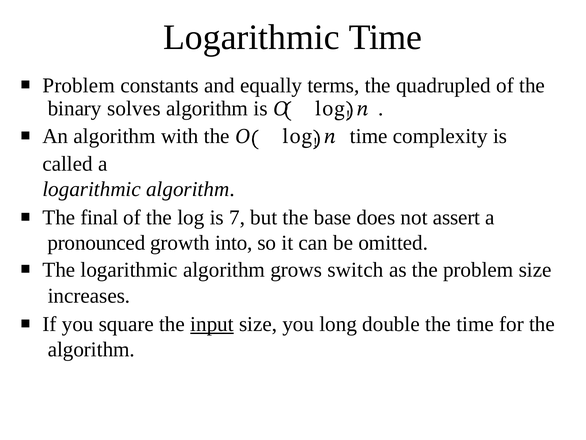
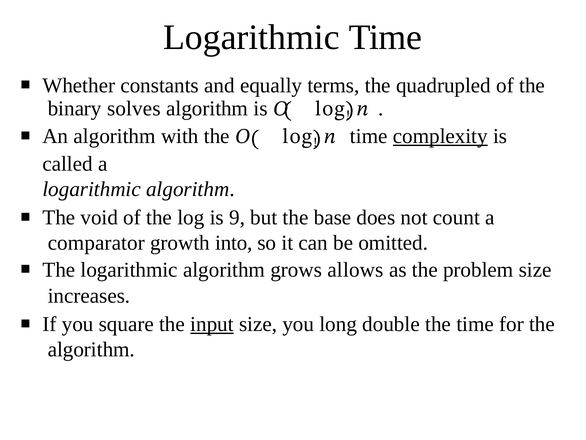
Problem: Problem -> Whether (79, 85)
complexity underline: none -> present (440, 136)
final: final -> void (99, 217)
7: 7 -> 9 (237, 217)
assert: assert -> count (456, 217)
pronounced: pronounced -> comparator (96, 243)
switch: switch -> allows (355, 269)
